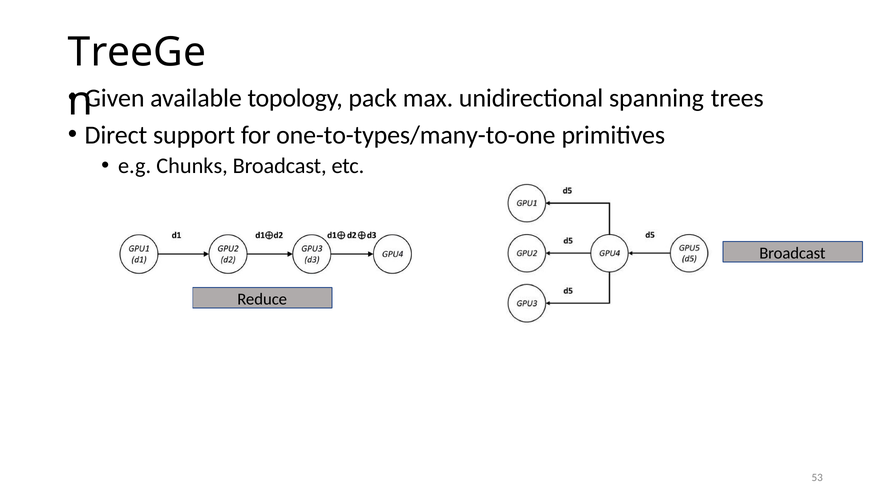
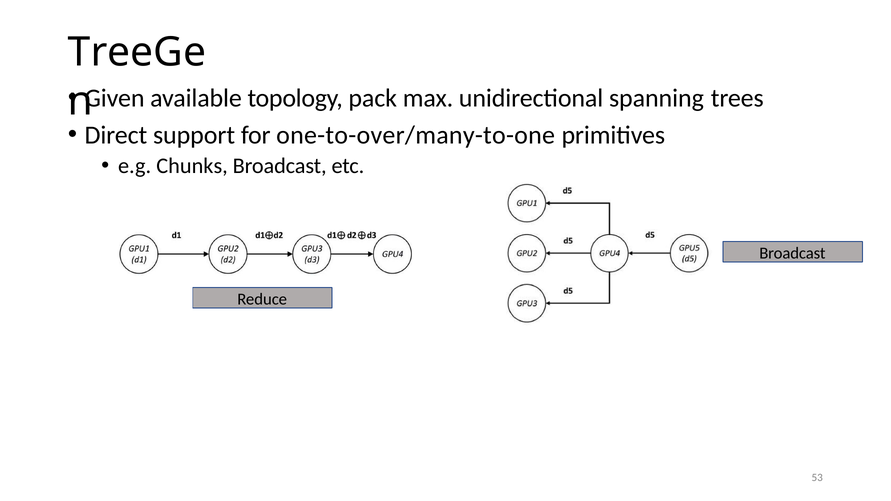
one-to-types/many-to-one: one-to-types/many-to-one -> one-to-over/many-to-one (416, 135)
